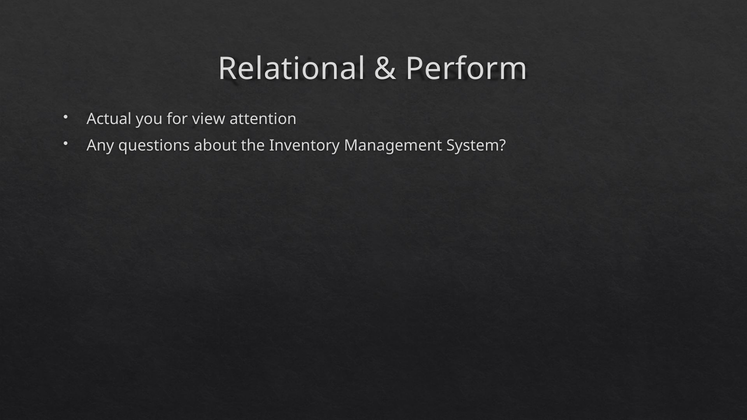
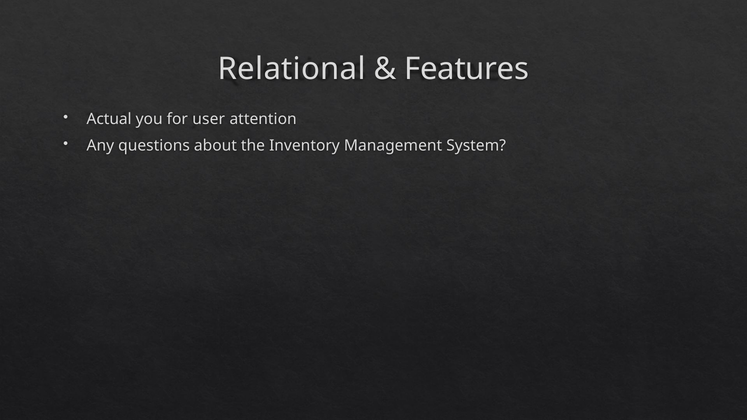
Perform: Perform -> Features (467, 69)
view: view -> user (209, 119)
